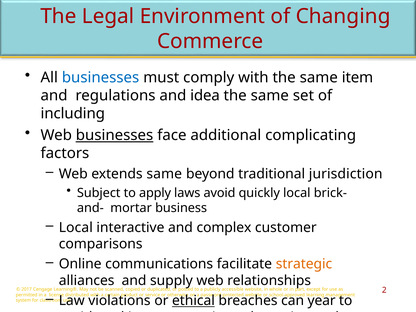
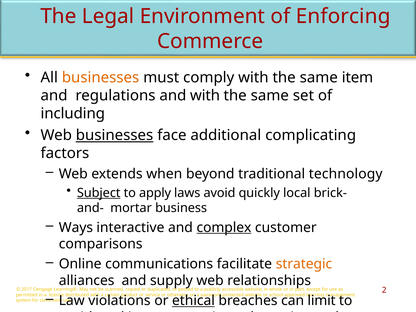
Changing: Changing -> Enforcing (343, 16)
businesses colour: blue -> orange (101, 78)
and idea: idea -> with (205, 96)
extends same: same -> when (164, 174)
jurisdiction: jurisdiction -> technology (346, 174)
Subject underline: none -> present (99, 193)
Local: Local -> Ways (76, 227)
complex underline: none -> present (224, 227)
year: year -> limit (322, 301)
